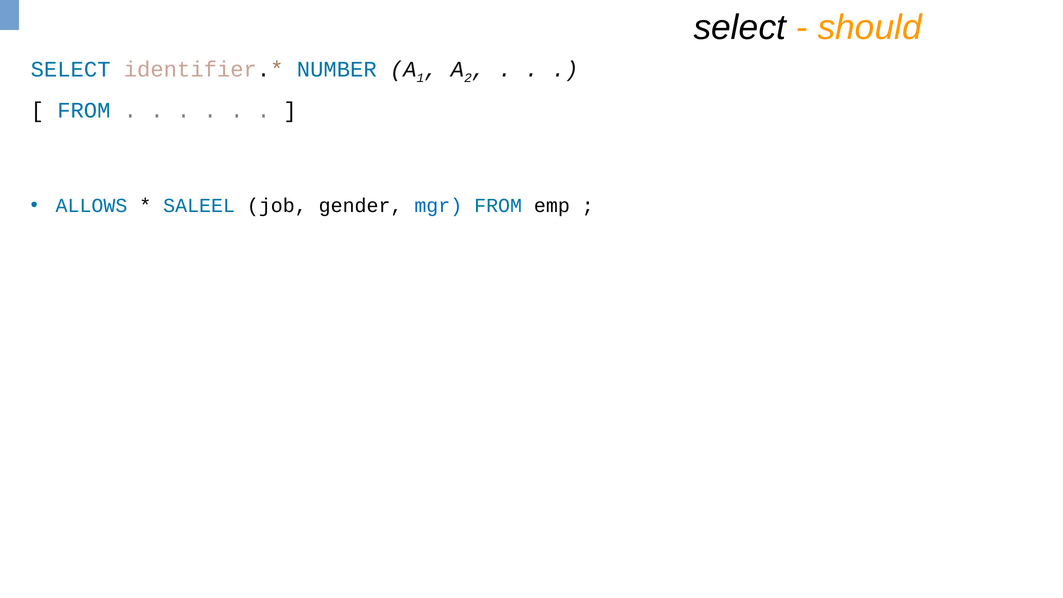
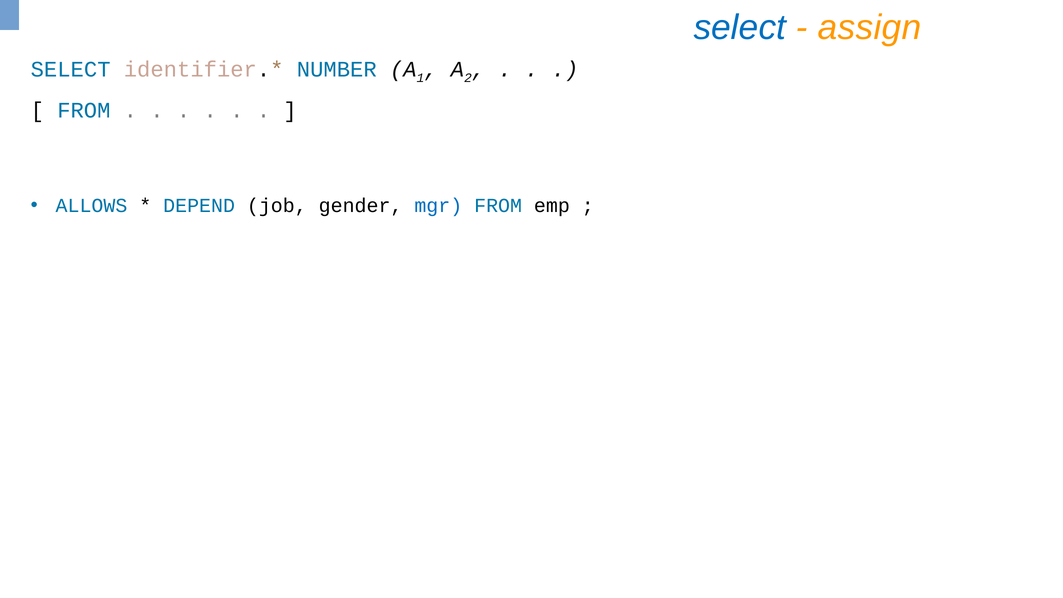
select colour: black -> blue (740, 28)
should: should -> assign (870, 28)
SALEEL: SALEEL -> DEPEND (199, 206)
